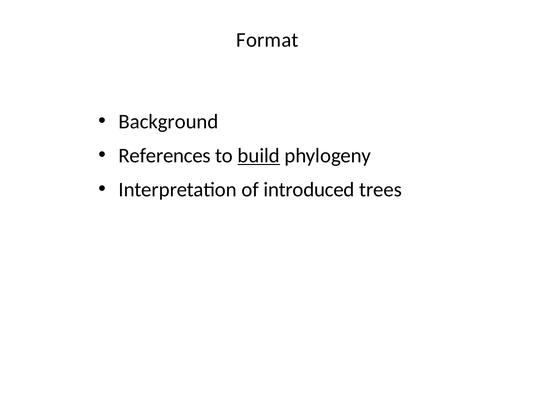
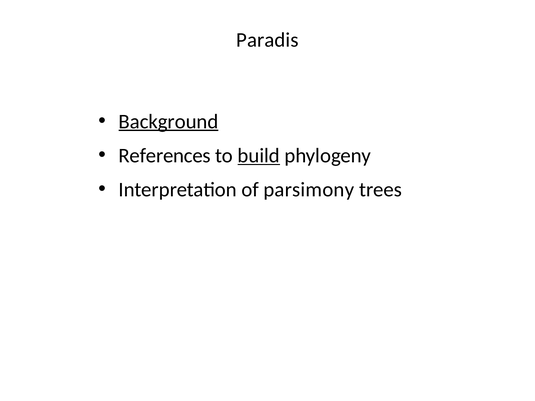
Format: Format -> Paradis (267, 40)
Background underline: none -> present (168, 122)
introduced: introduced -> parsimony (309, 190)
